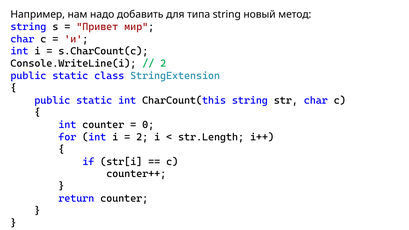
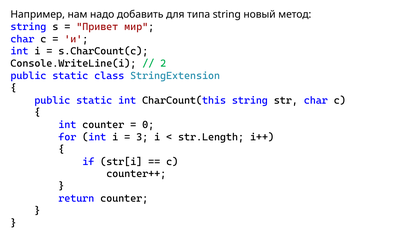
2: 2 -> 3 (142, 137)
